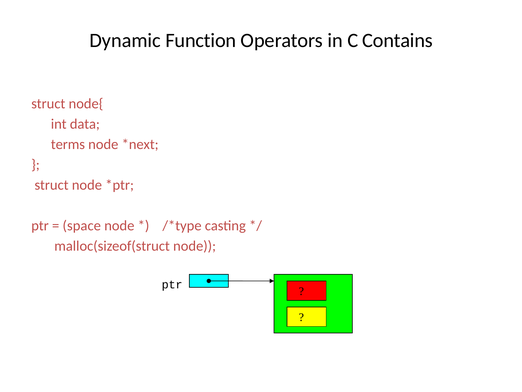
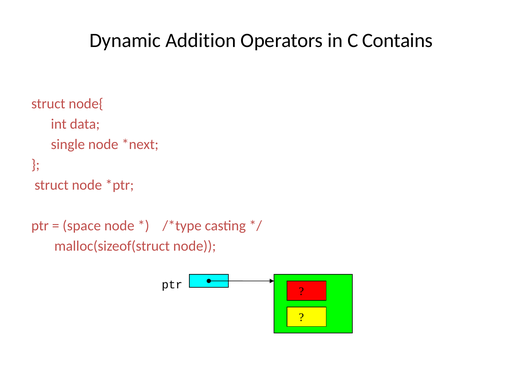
Function: Function -> Addition (201, 41)
terms: terms -> single (68, 144)
